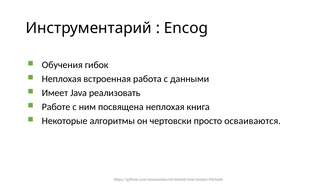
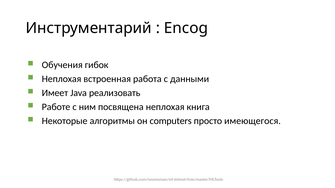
чертовски: чертовски -> computers (171, 121)
осваиваются: осваиваются -> имеющегося (253, 121)
